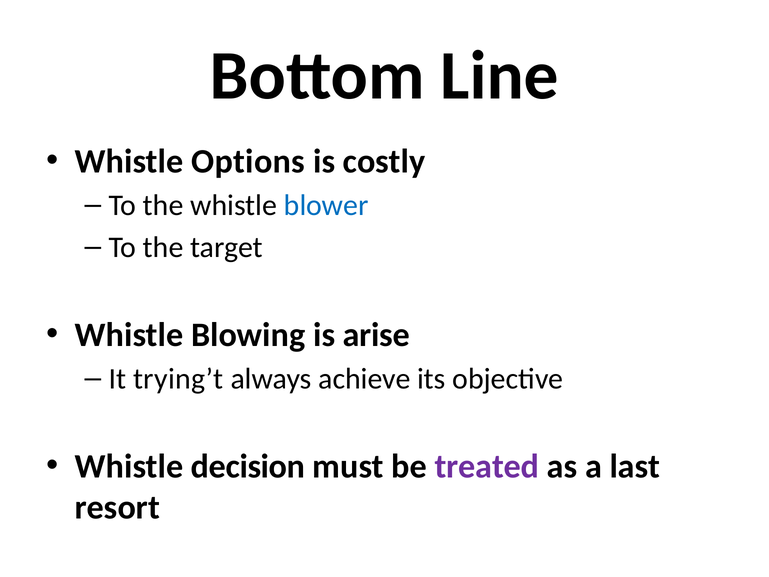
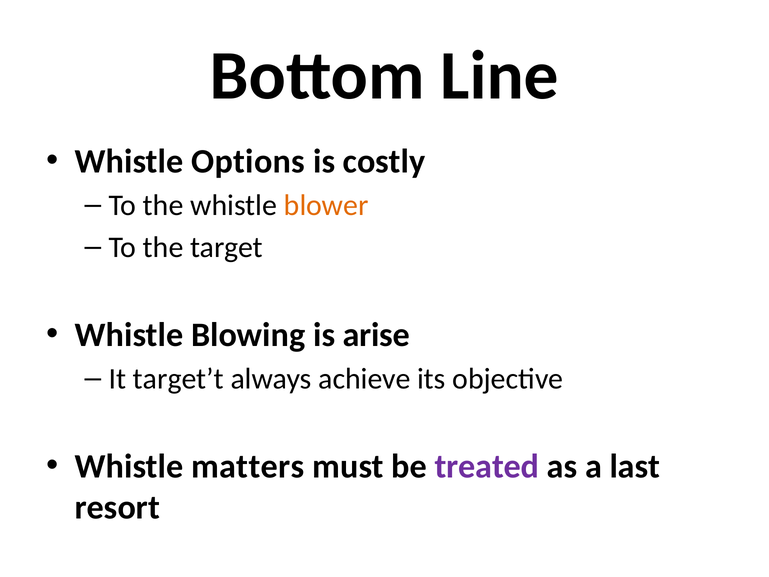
blower colour: blue -> orange (326, 205)
trying’t: trying’t -> target’t (178, 379)
decision: decision -> matters (248, 466)
